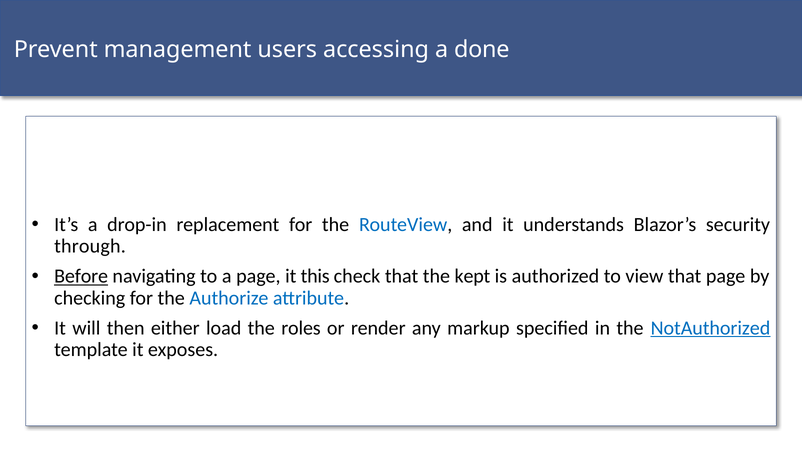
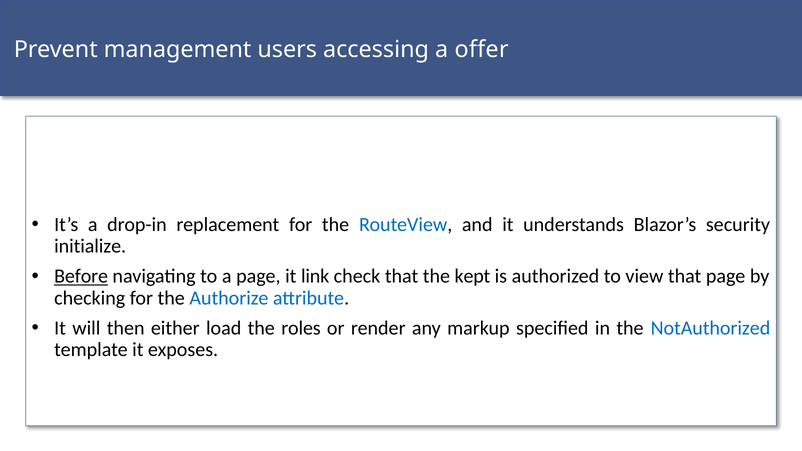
done: done -> offer (482, 49)
through: through -> initialize (90, 246)
this: this -> link (315, 276)
NotAuthorized underline: present -> none (710, 328)
